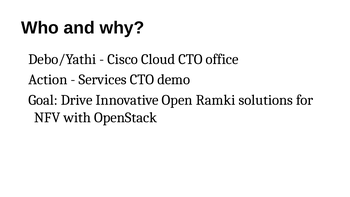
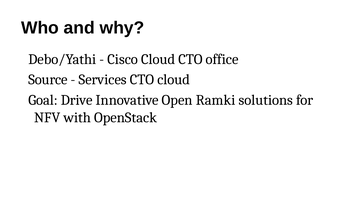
Action: Action -> Source (48, 80)
CTO demo: demo -> cloud (174, 80)
